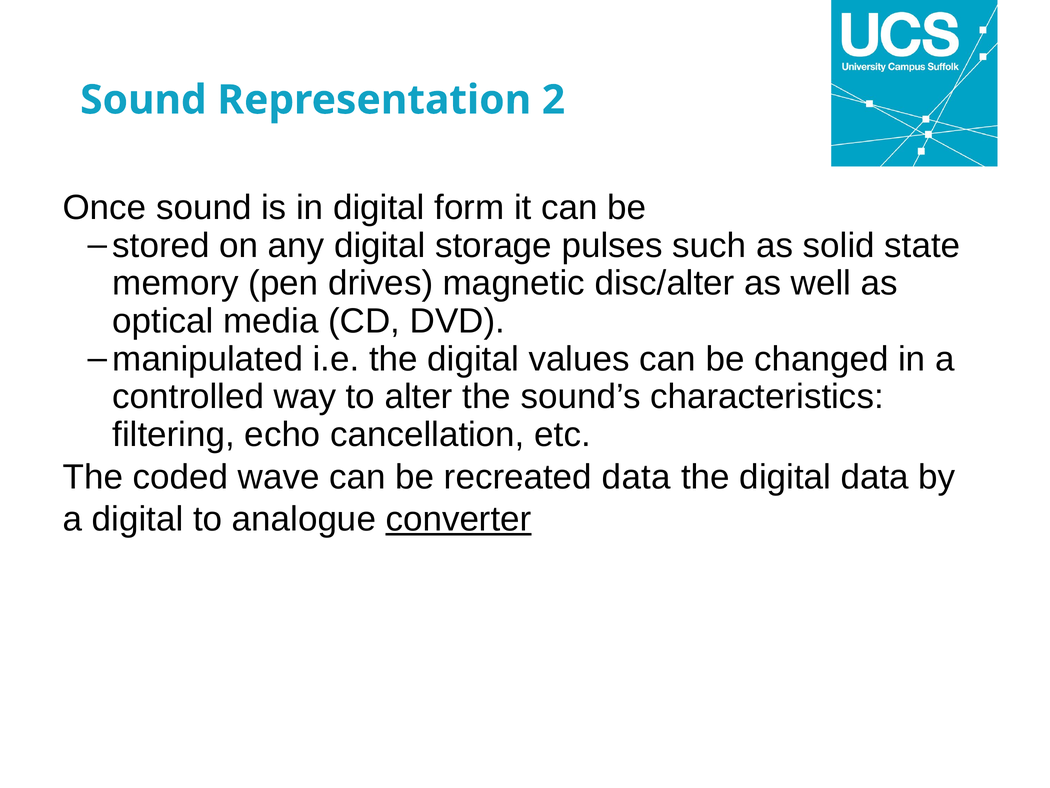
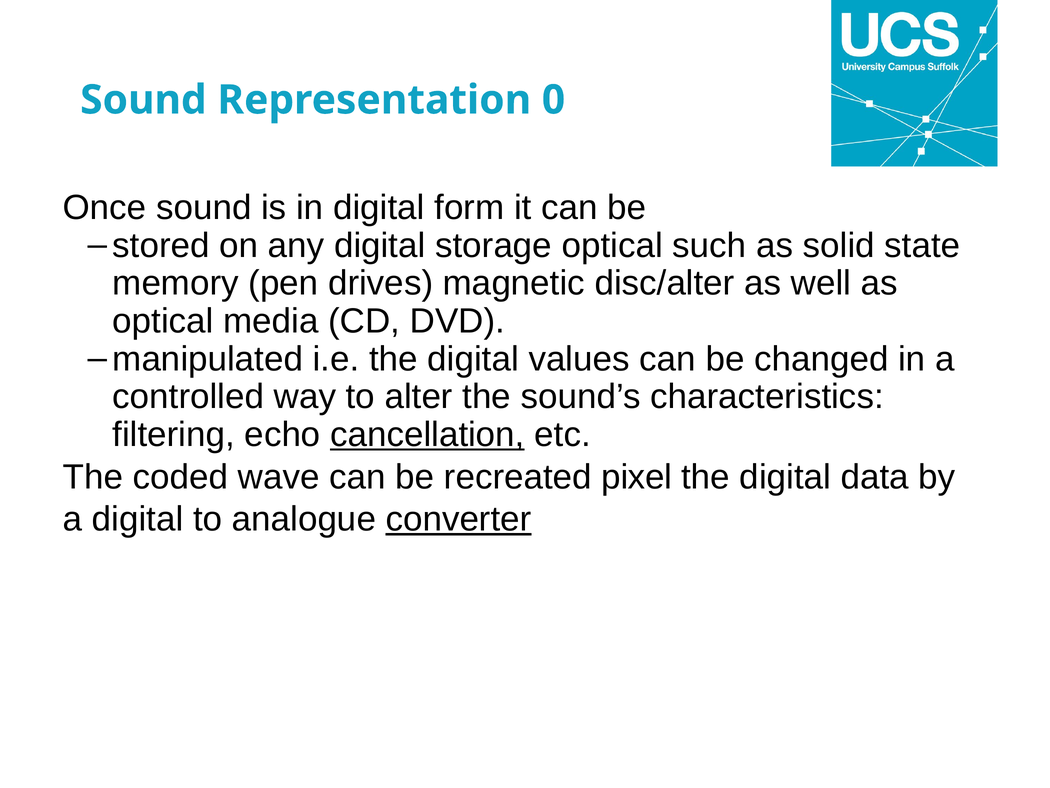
2: 2 -> 0 (553, 100)
storage pulses: pulses -> optical (612, 245)
cancellation underline: none -> present (427, 434)
recreated data: data -> pixel (637, 477)
